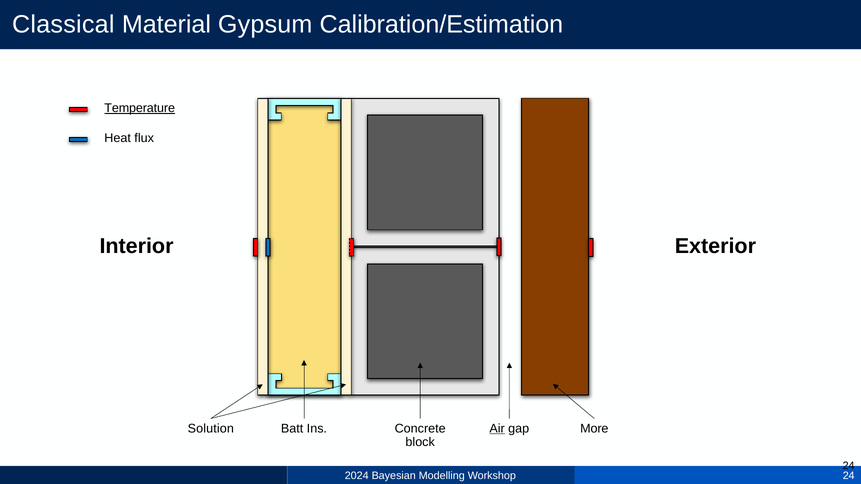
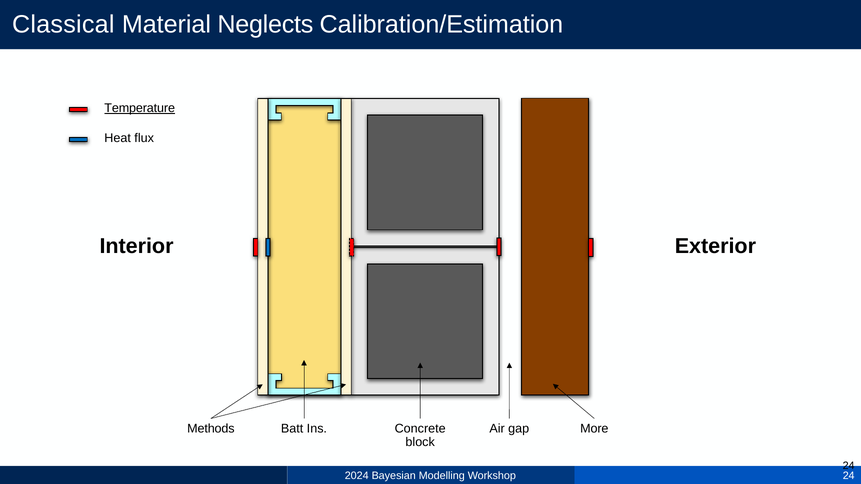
Gypsum: Gypsum -> Neglects (265, 24)
Solution: Solution -> Methods (211, 429)
Air underline: present -> none (497, 429)
